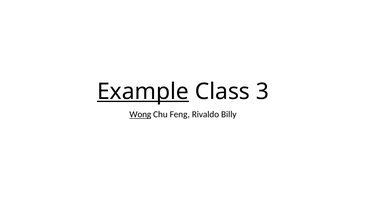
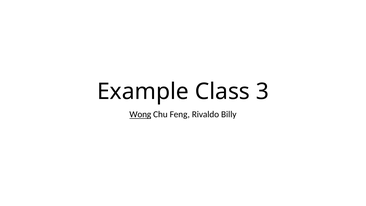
Example underline: present -> none (143, 91)
